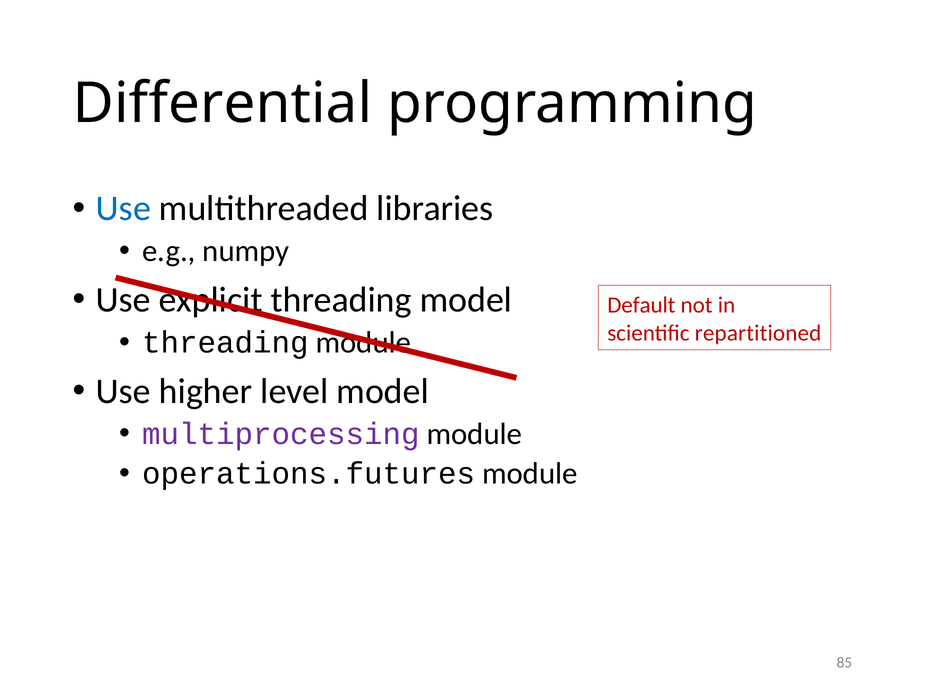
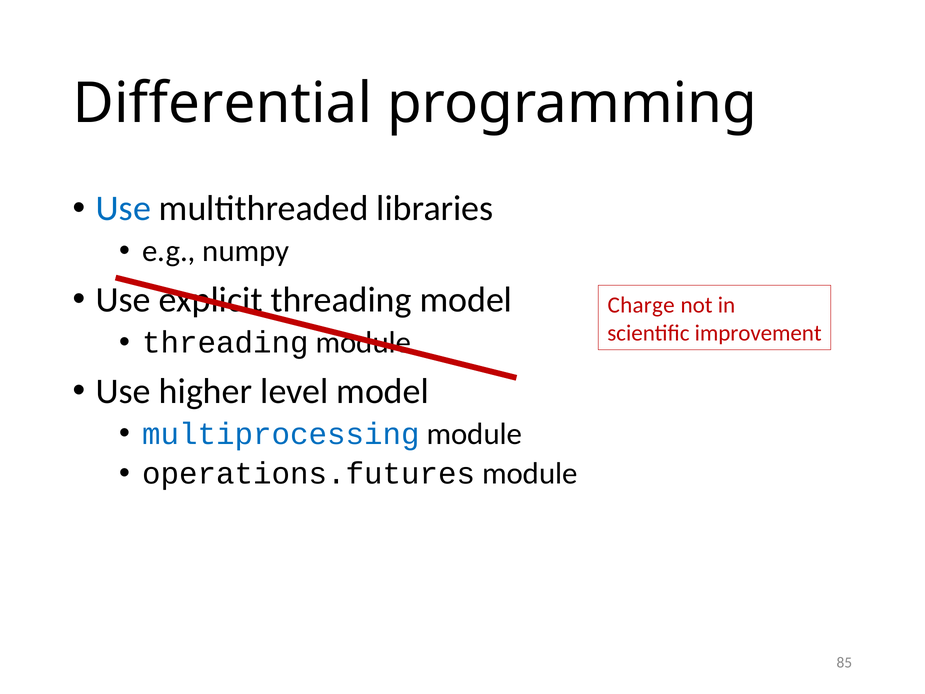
Default: Default -> Charge (641, 305)
repartitioned: repartitioned -> improvement (758, 333)
multiprocessing colour: purple -> blue (281, 434)
